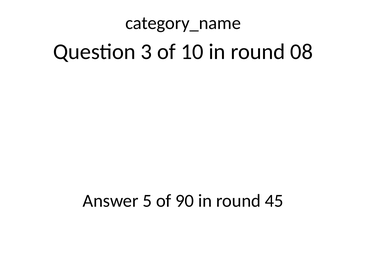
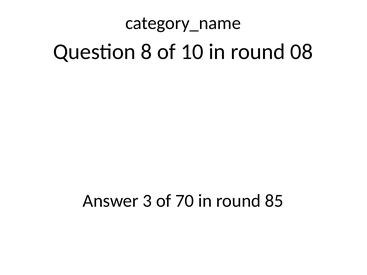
3: 3 -> 8 (146, 52)
5: 5 -> 3 (147, 201)
90: 90 -> 70 (185, 201)
45: 45 -> 85 (274, 201)
